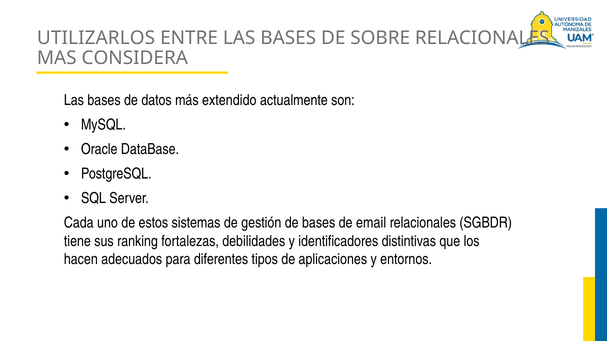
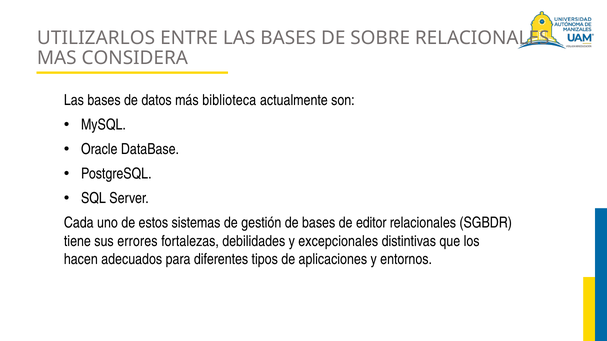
extendido: extendido -> biblioteca (229, 101)
email: email -> editor (371, 223)
ranking: ranking -> errores (137, 241)
identificadores: identificadores -> excepcionales (338, 241)
